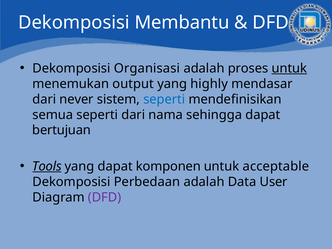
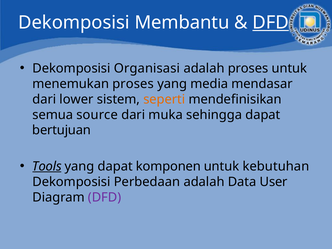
DFD underline: none -> present (271, 23)
untuk underline: present -> none (289, 68)
menemukan output: output -> proses (133, 84)
highly: highly -> media (209, 84)
never: never -> lower (76, 99)
seperti colour: blue -> orange (164, 99)
semua seperti: seperti -> source (97, 115)
nama: nama -> muka (166, 115)
acceptable: acceptable -> kebutuhan (276, 166)
